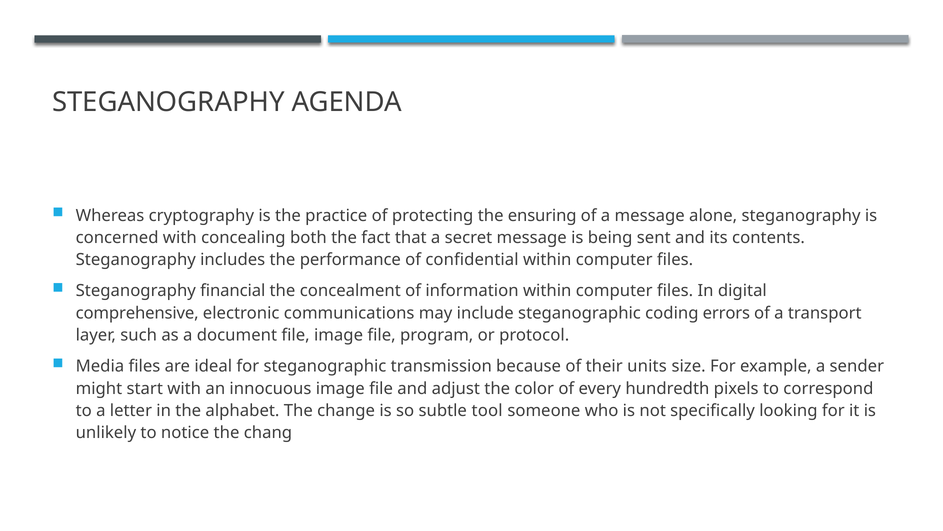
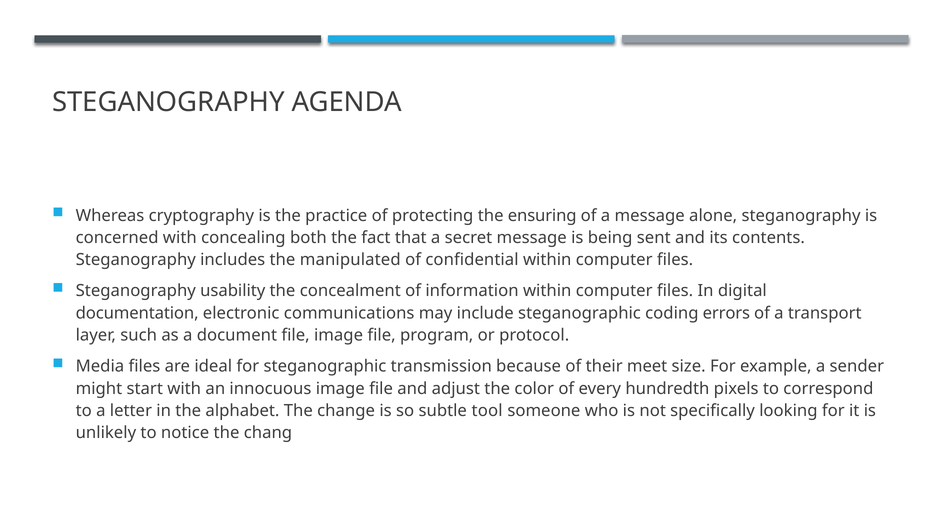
performance: performance -> manipulated (350, 259)
financial: financial -> usability (233, 291)
comprehensive: comprehensive -> documentation (137, 313)
units: units -> meet (647, 366)
